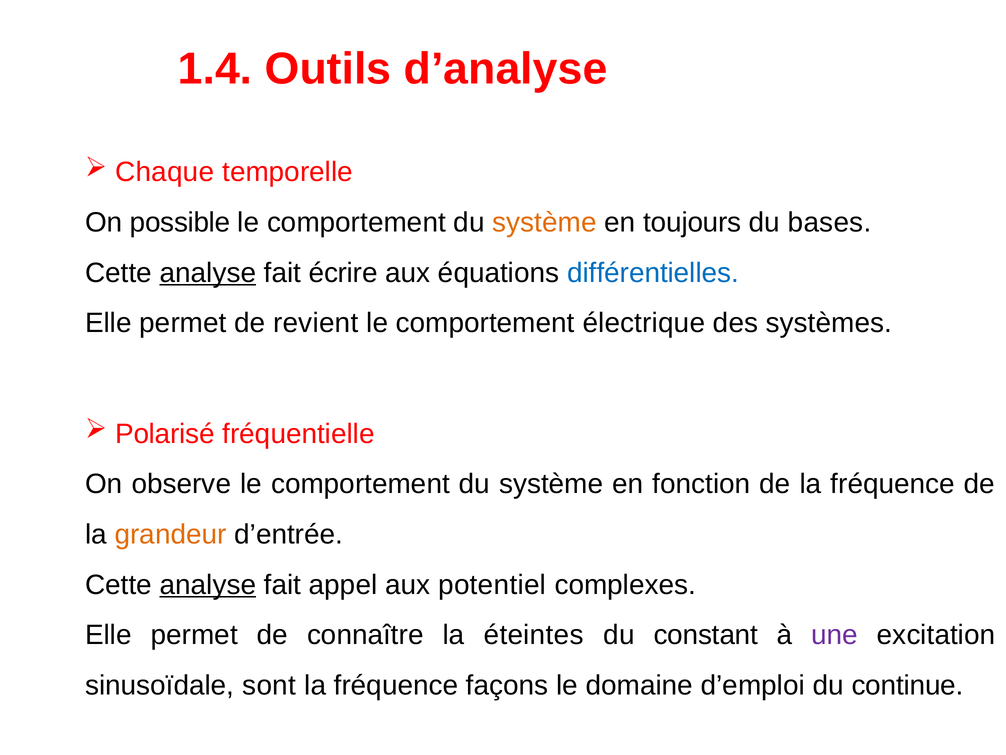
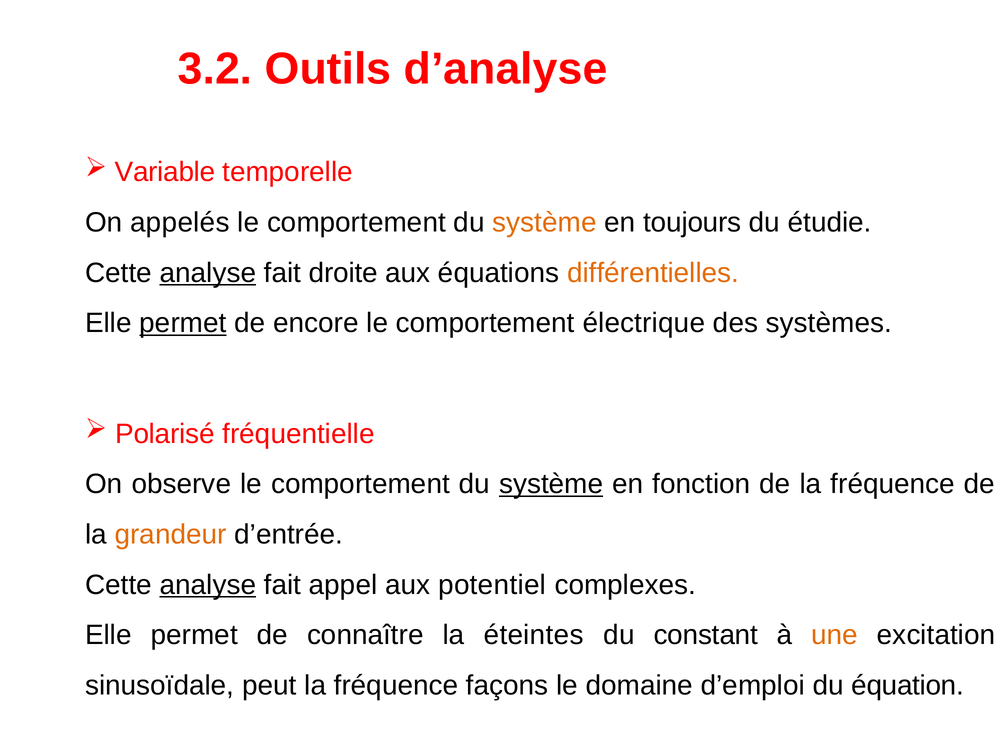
1.4: 1.4 -> 3.2 (215, 69)
Chaque: Chaque -> Variable (165, 172)
possible: possible -> appelés (180, 222)
bases: bases -> étudie (830, 222)
écrire: écrire -> droite (343, 273)
différentielles colour: blue -> orange (653, 273)
permet underline: none -> present (183, 323)
revient: revient -> encore (316, 323)
système underline: none -> present (551, 484)
une colour: purple -> orange (835, 635)
sont: sont -> peut (269, 685)
continue: continue -> équation (908, 685)
